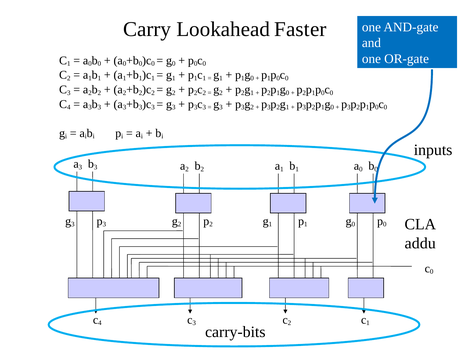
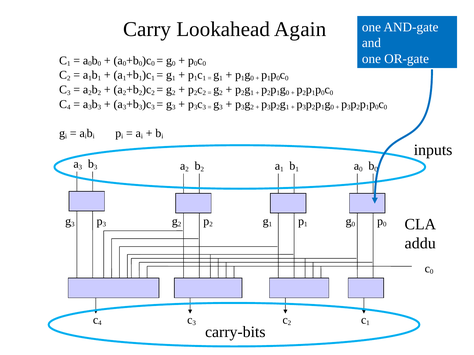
Faster: Faster -> Again (300, 29)
